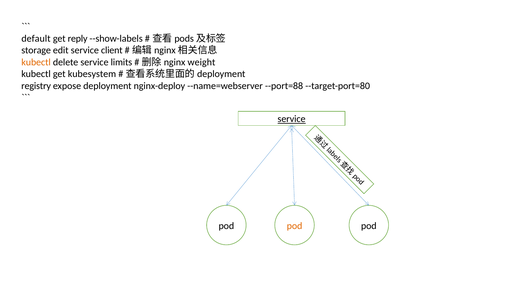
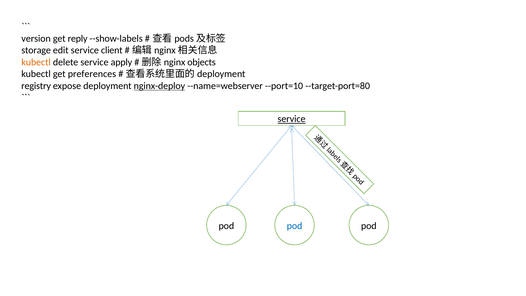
default: default -> version (36, 39)
limits: limits -> apply (121, 62)
weight: weight -> objects (202, 62)
kubesystem: kubesystem -> preferences (92, 74)
nginx-deploy underline: none -> present (159, 86)
--port=88: --port=88 -> --port=10 (284, 86)
pod colour: orange -> blue (295, 226)
